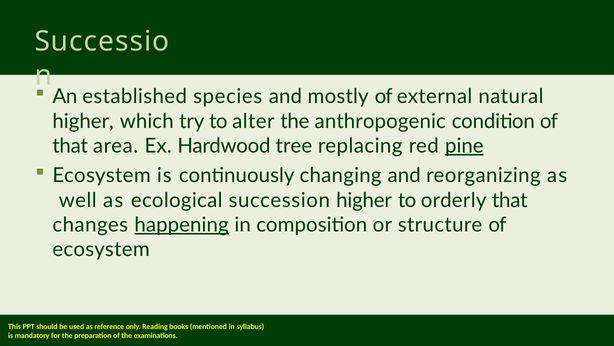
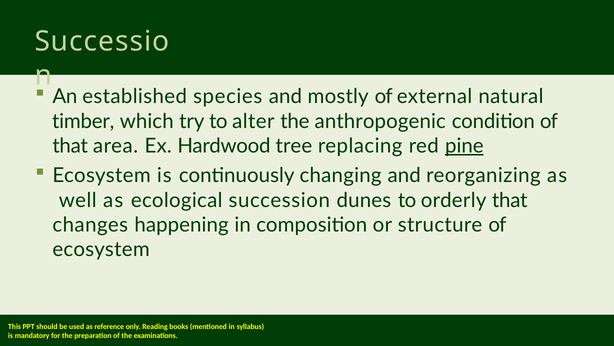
higher: higher -> timber (83, 121)
succession higher: higher -> dunes (364, 200)
happening underline: present -> none (182, 224)
